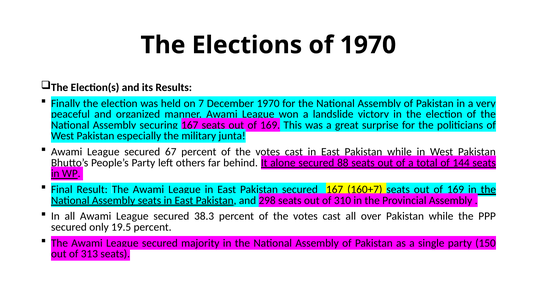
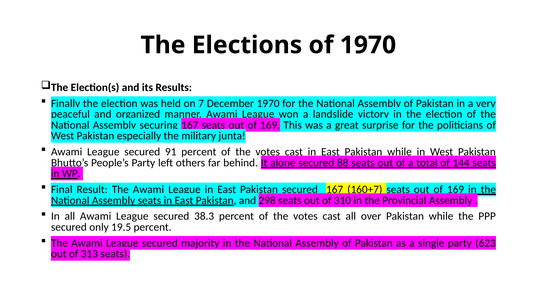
67: 67 -> 91 (171, 152)
150: 150 -> 623 (486, 243)
